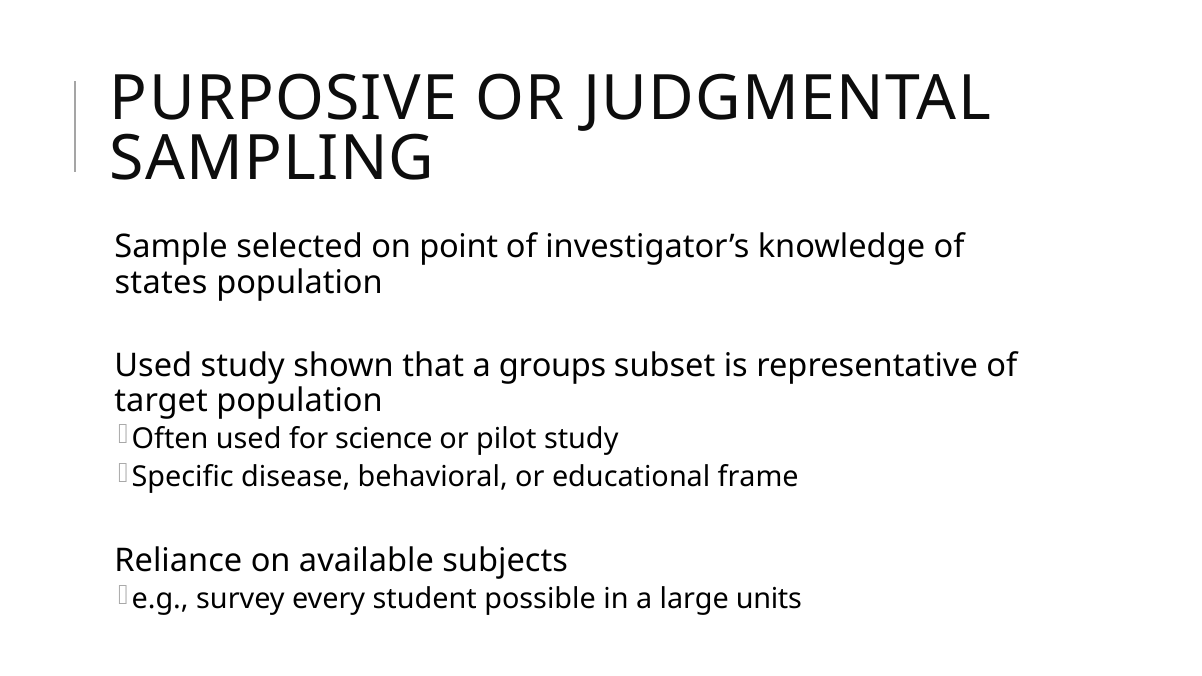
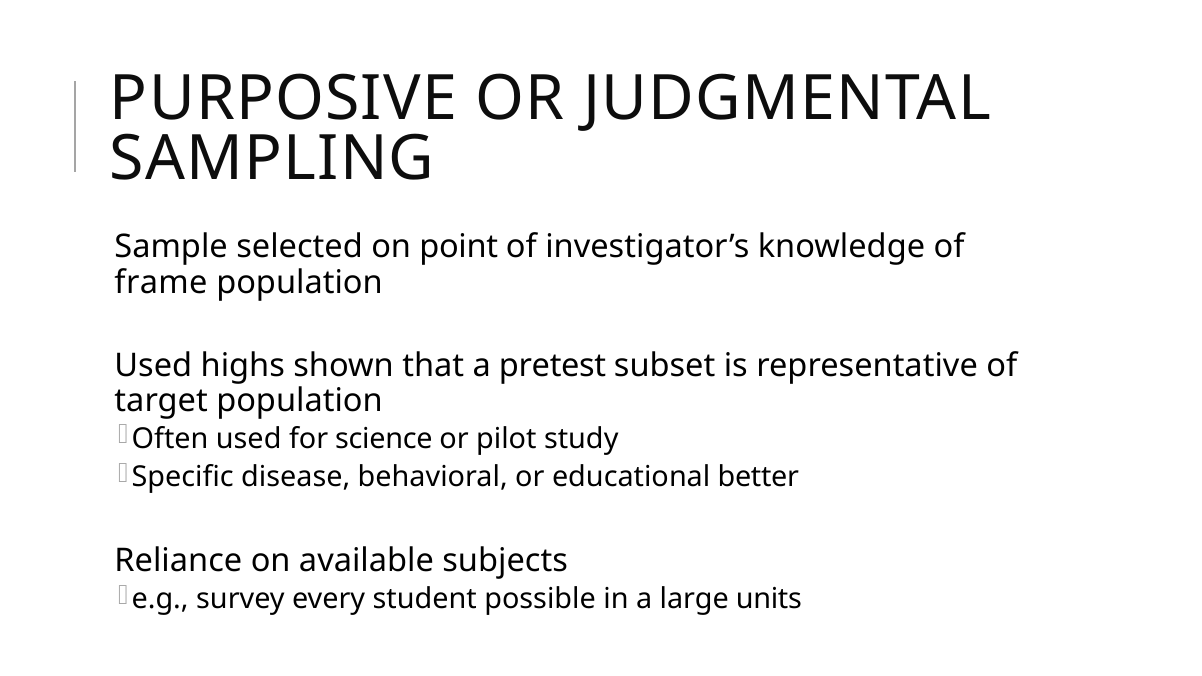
states: states -> frame (161, 282)
Used study: study -> highs (243, 366)
groups: groups -> pretest (553, 366)
frame: frame -> better (758, 478)
